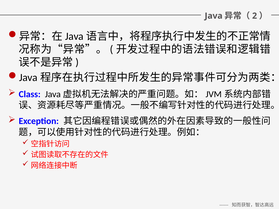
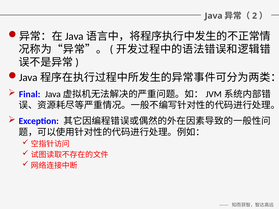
Class: Class -> Final (30, 94)
